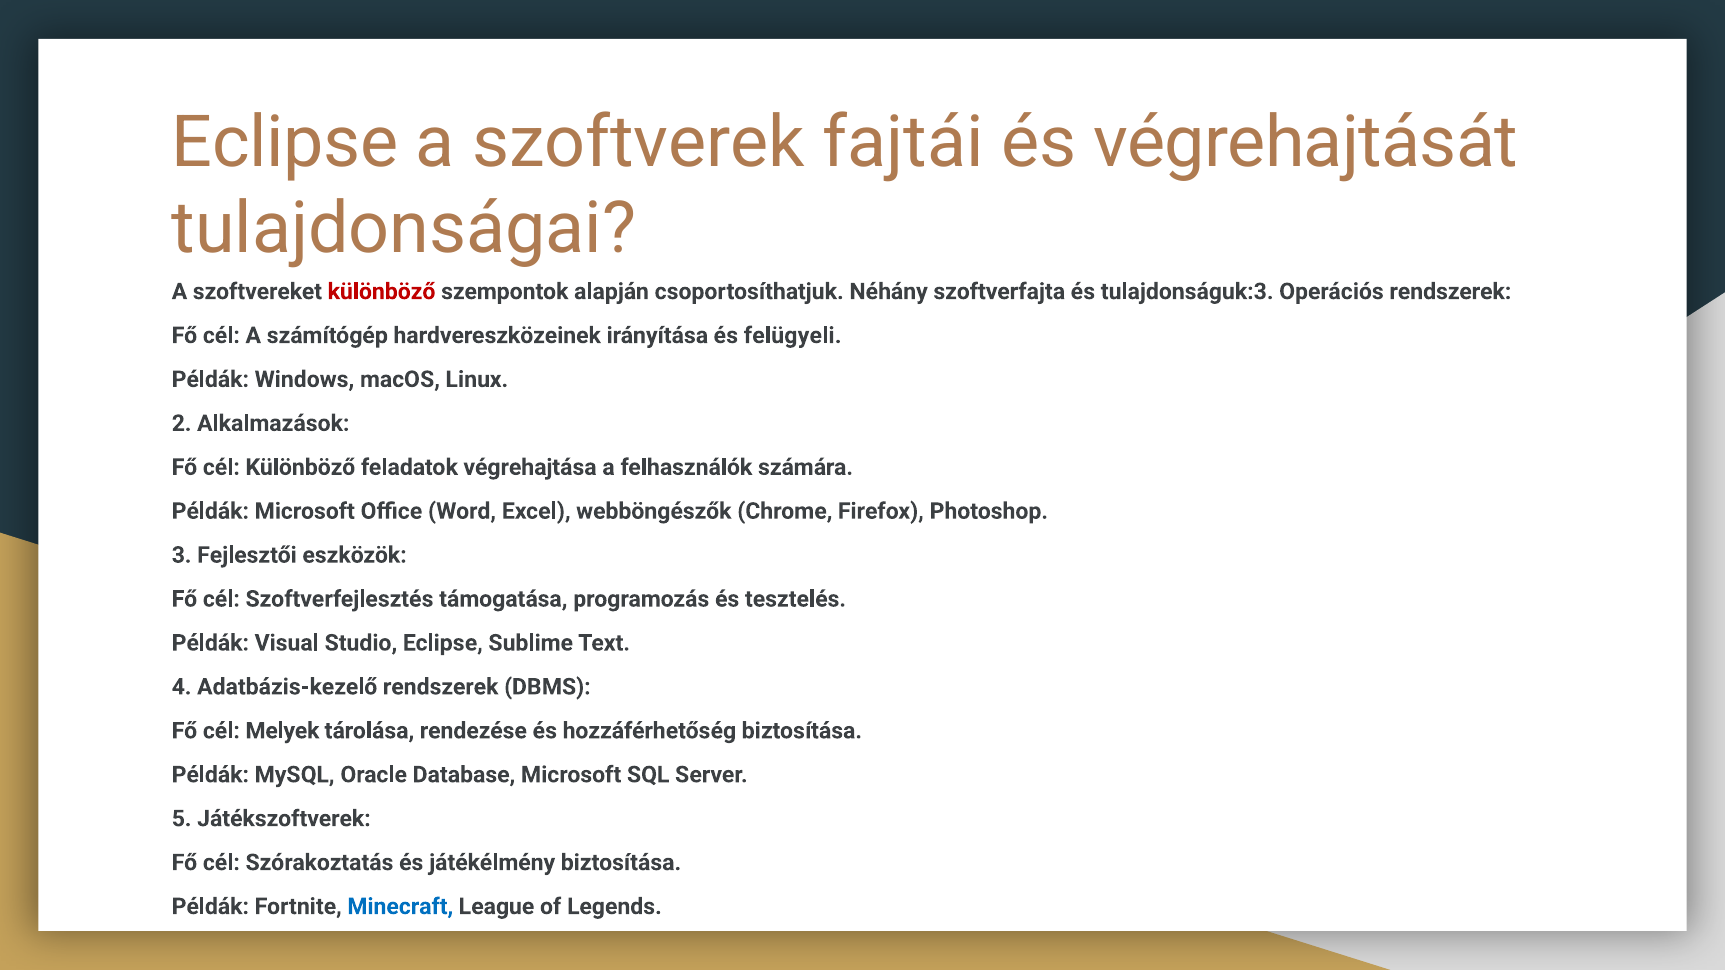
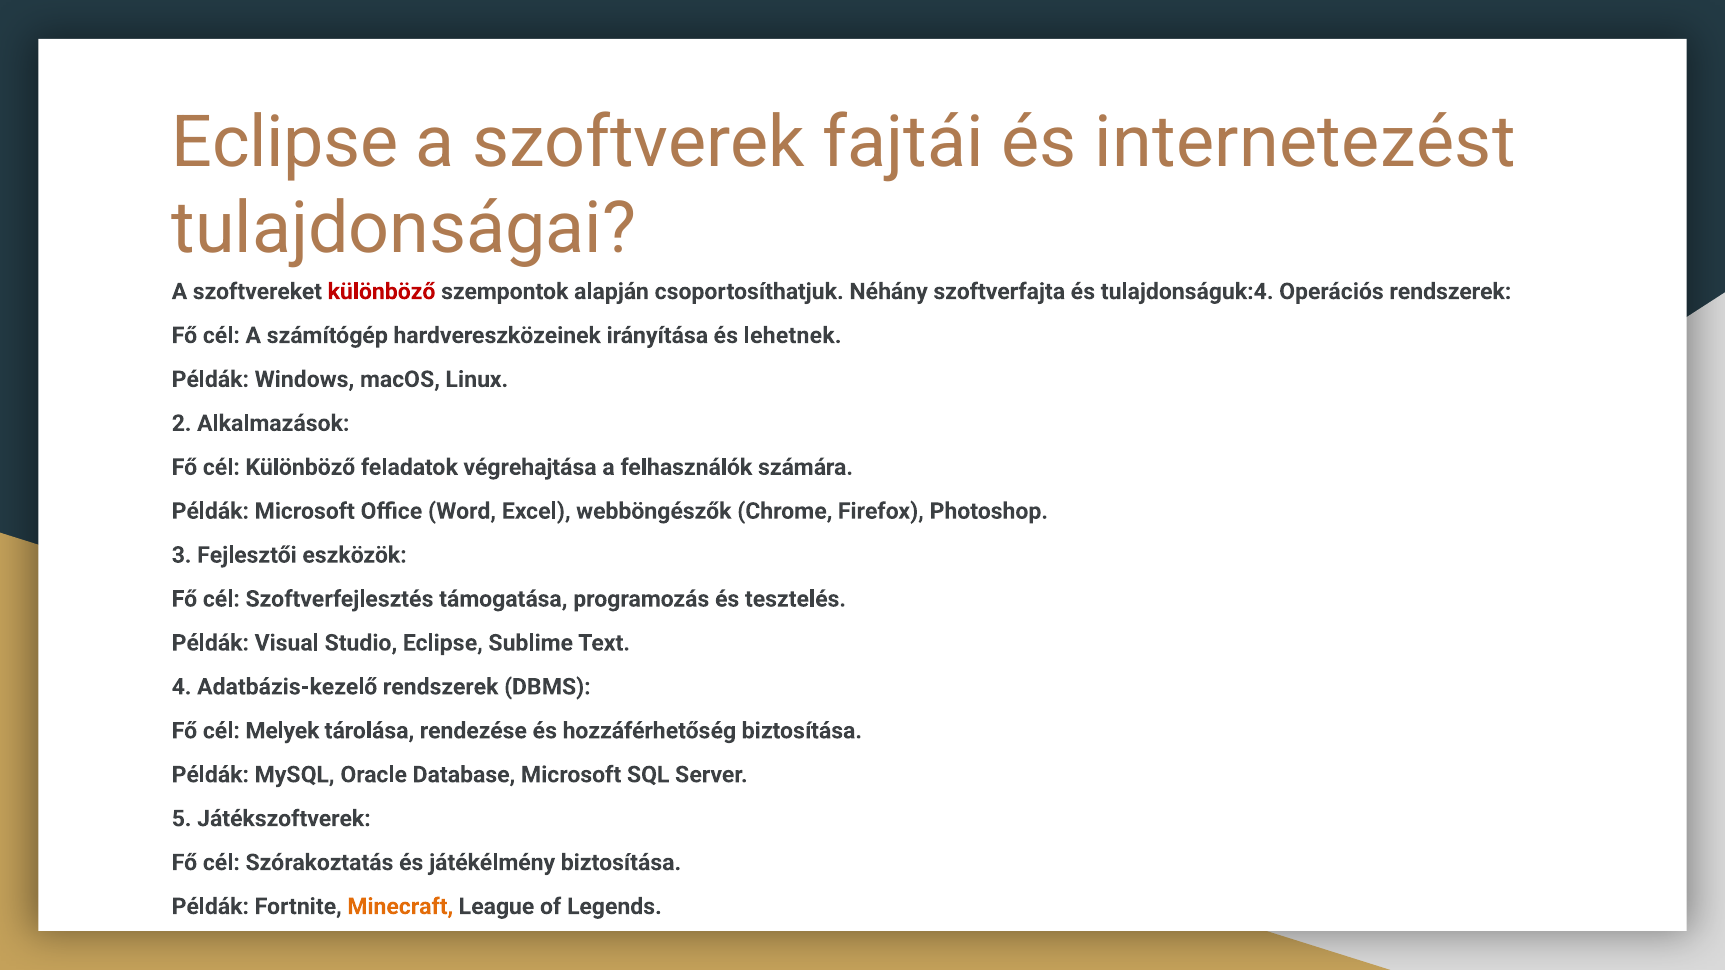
végrehajtását: végrehajtását -> internetezést (1305, 143)
tulajdonságuk:3: tulajdonságuk:3 -> tulajdonságuk:4 (1187, 292)
felügyeli: felügyeli -> lehetnek (793, 336)
Minecraft colour: blue -> orange (400, 907)
